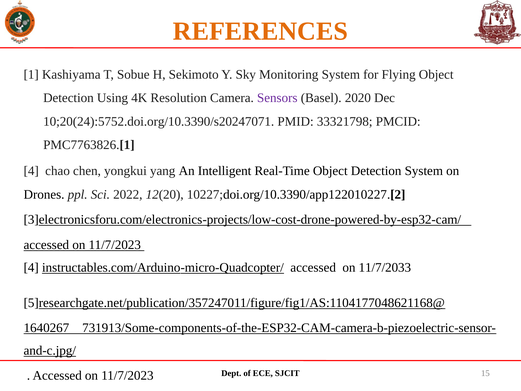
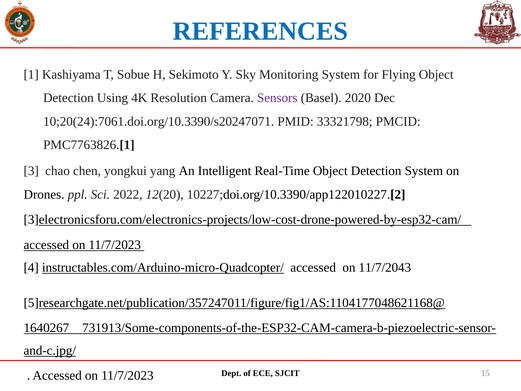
REFERENCES colour: orange -> blue (260, 31)
10;20(24):5752.doi.org/10.3390/s20247071: 10;20(24):5752.doi.org/10.3390/s20247071 -> 10;20(24):7061.doi.org/10.3390/s20247071 (159, 121)
4: 4 -> 3 (31, 171)
11/7/2033: 11/7/2033 -> 11/7/2043 (385, 268)
